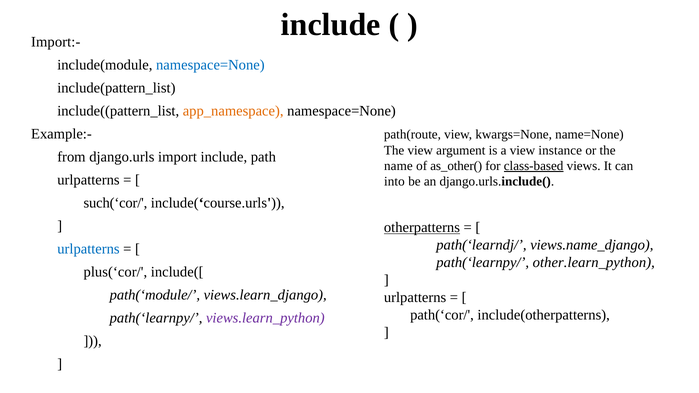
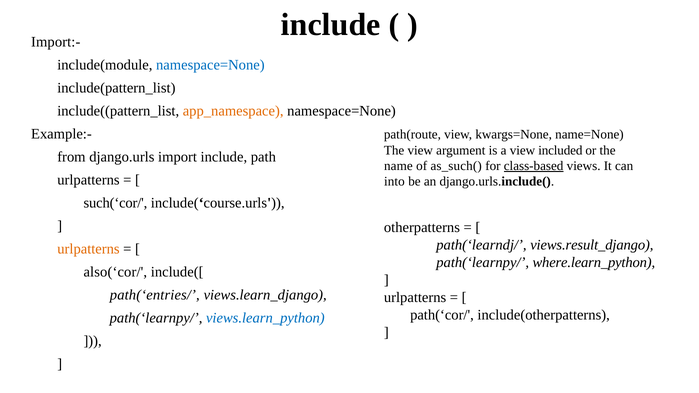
instance: instance -> included (560, 150)
as_other(: as_other( -> as_such( (456, 166)
otherpatterns underline: present -> none (422, 228)
views.name_django: views.name_django -> views.result_django (592, 245)
urlpatterns colour: blue -> orange (88, 249)
other.learn_python: other.learn_python -> where.learn_python (594, 263)
plus(‘cor/: plus(‘cor/ -> also(‘cor/ (115, 272)
path(‘module/: path(‘module/ -> path(‘entries/ (155, 295)
views.learn_python colour: purple -> blue (265, 318)
